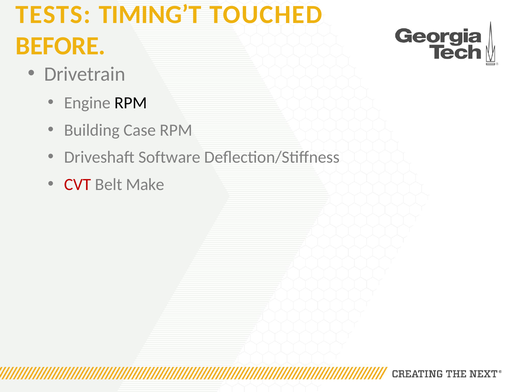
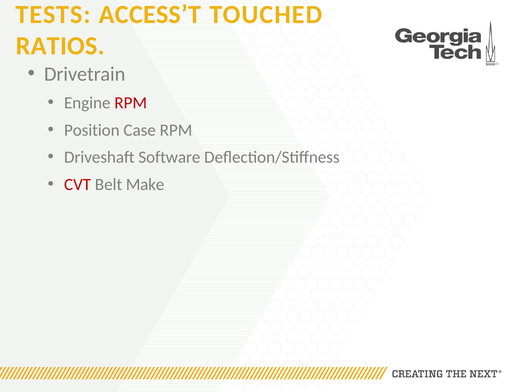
TIMING’T: TIMING’T -> ACCESS’T (150, 14)
BEFORE: BEFORE -> RATIOS (60, 46)
RPM colour: black -> red (131, 103)
Building: Building -> Position (92, 130)
